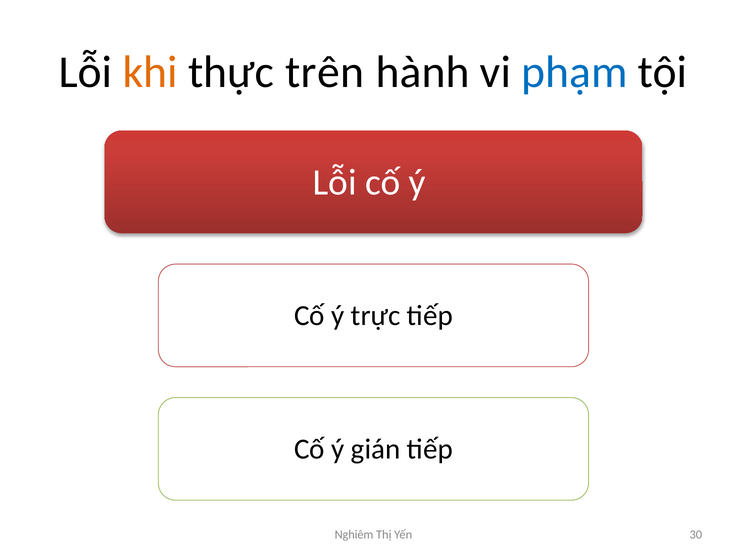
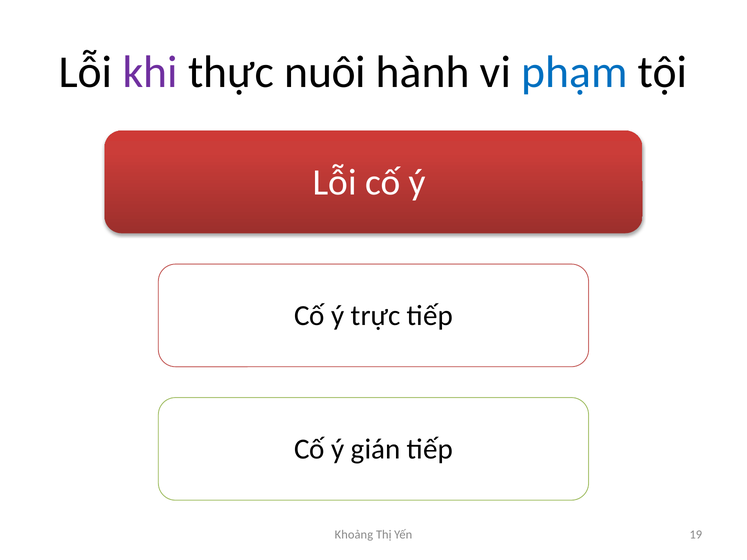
khi colour: orange -> purple (150, 72)
trên: trên -> nuôi (325, 72)
Nghiêm: Nghiêm -> Khoảng (354, 535)
30: 30 -> 19 (696, 535)
